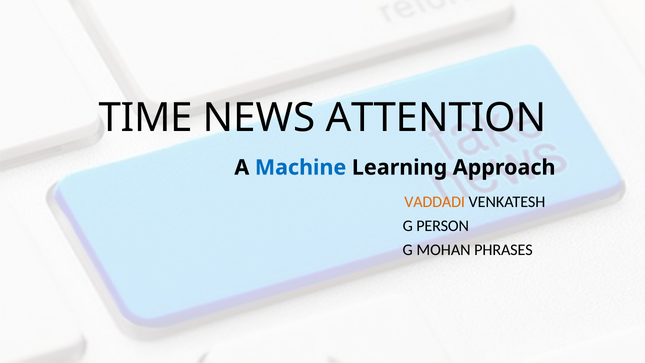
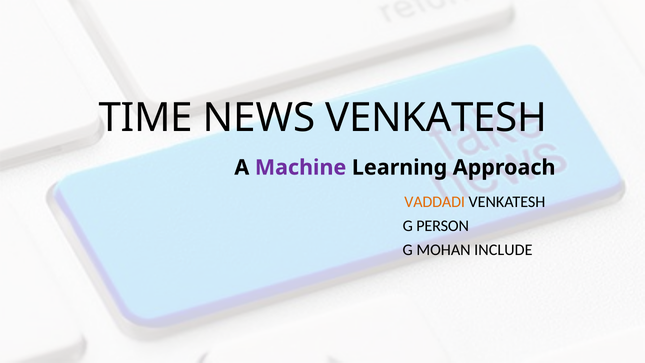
NEWS ATTENTION: ATTENTION -> VENKATESH (436, 118)
Machine colour: blue -> purple (301, 167)
PHRASES: PHRASES -> INCLUDE (503, 250)
